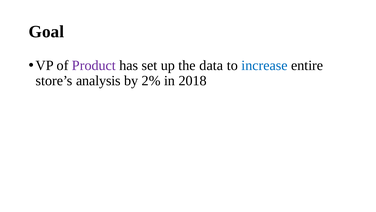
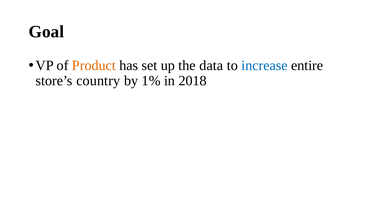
Product colour: purple -> orange (94, 65)
analysis: analysis -> country (98, 80)
2%: 2% -> 1% (151, 80)
